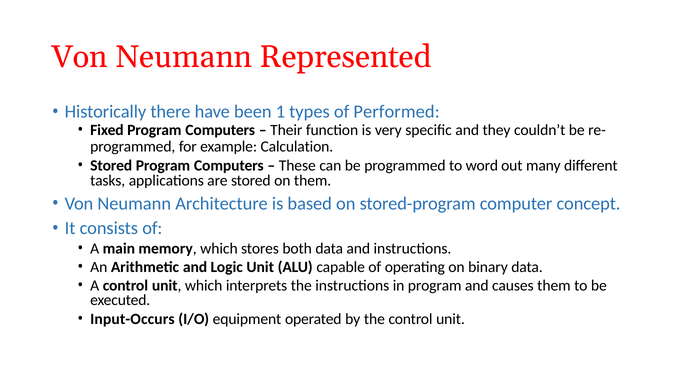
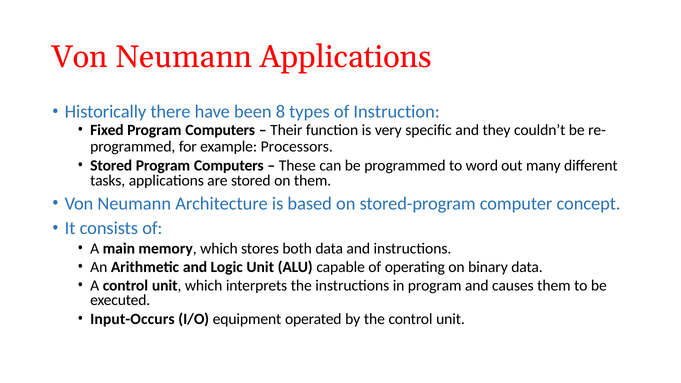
Neumann Represented: Represented -> Applications (346, 57)
1: 1 -> 8 (280, 112)
Performed: Performed -> Instruction (397, 112)
Calculation: Calculation -> Processors (297, 147)
